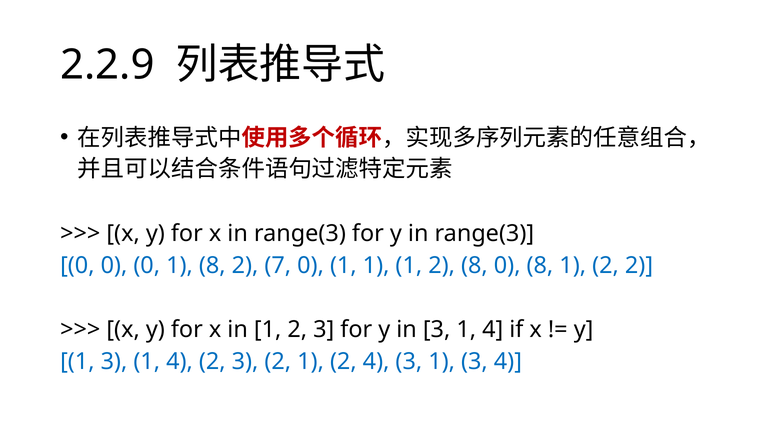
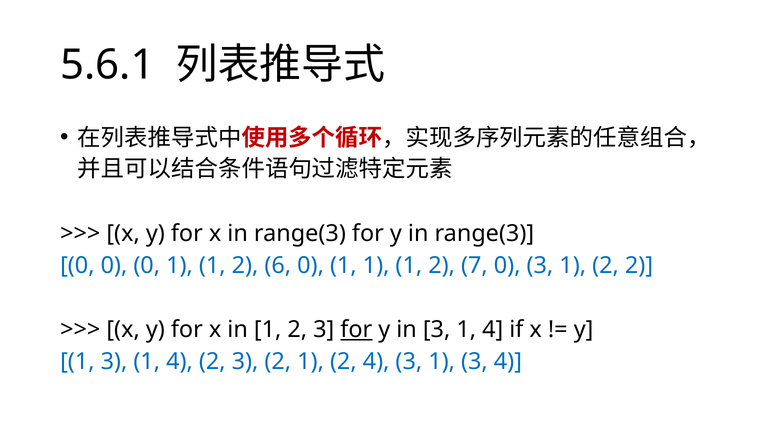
2.2.9: 2.2.9 -> 5.6.1 (107, 65)
0 0 1 8: 8 -> 1 (212, 265)
7: 7 -> 6 (278, 265)
2 8: 8 -> 7 (474, 265)
0 8: 8 -> 3 (540, 265)
for underline: none -> present (356, 330)
